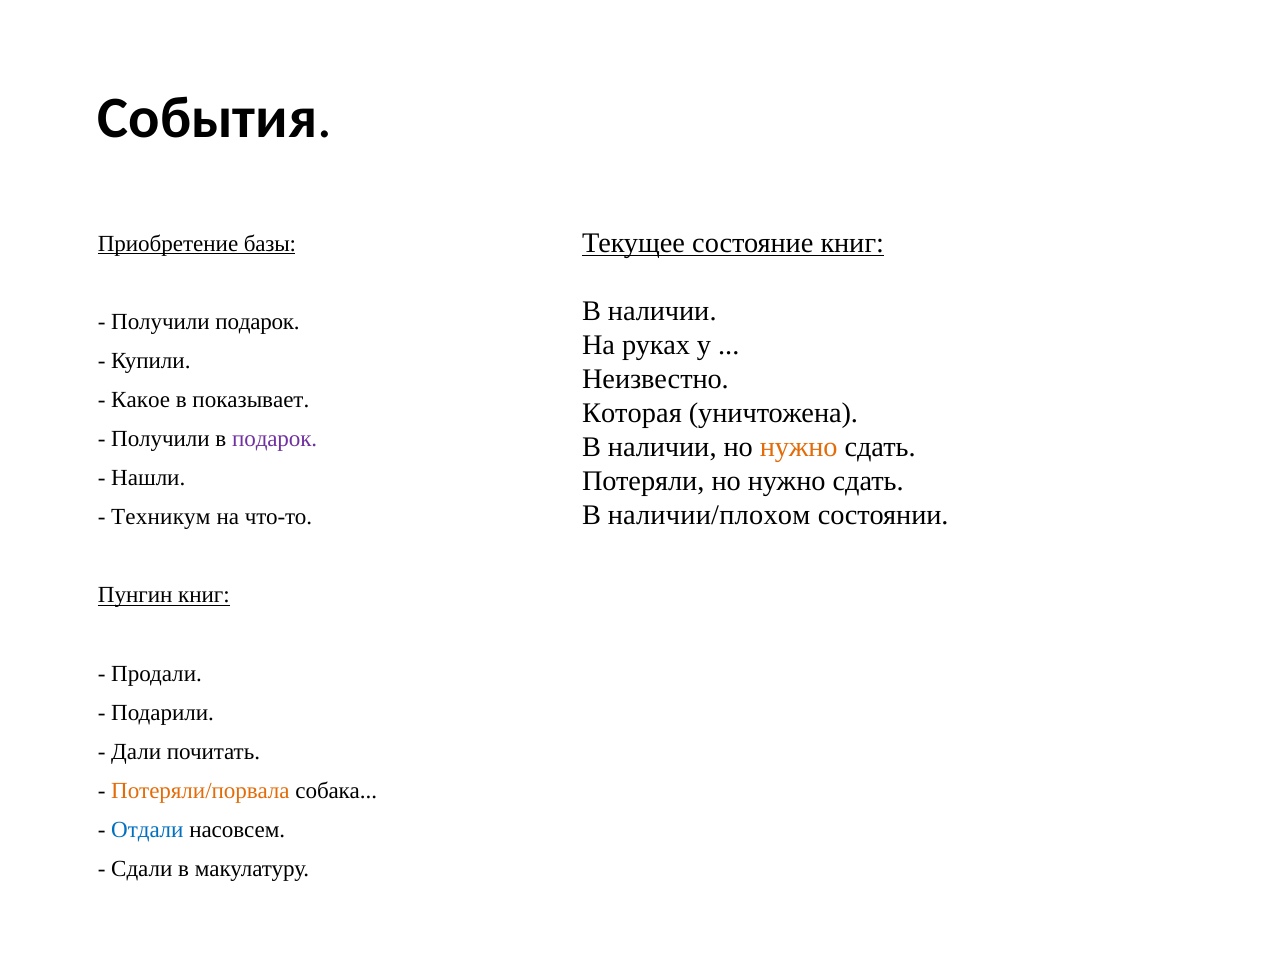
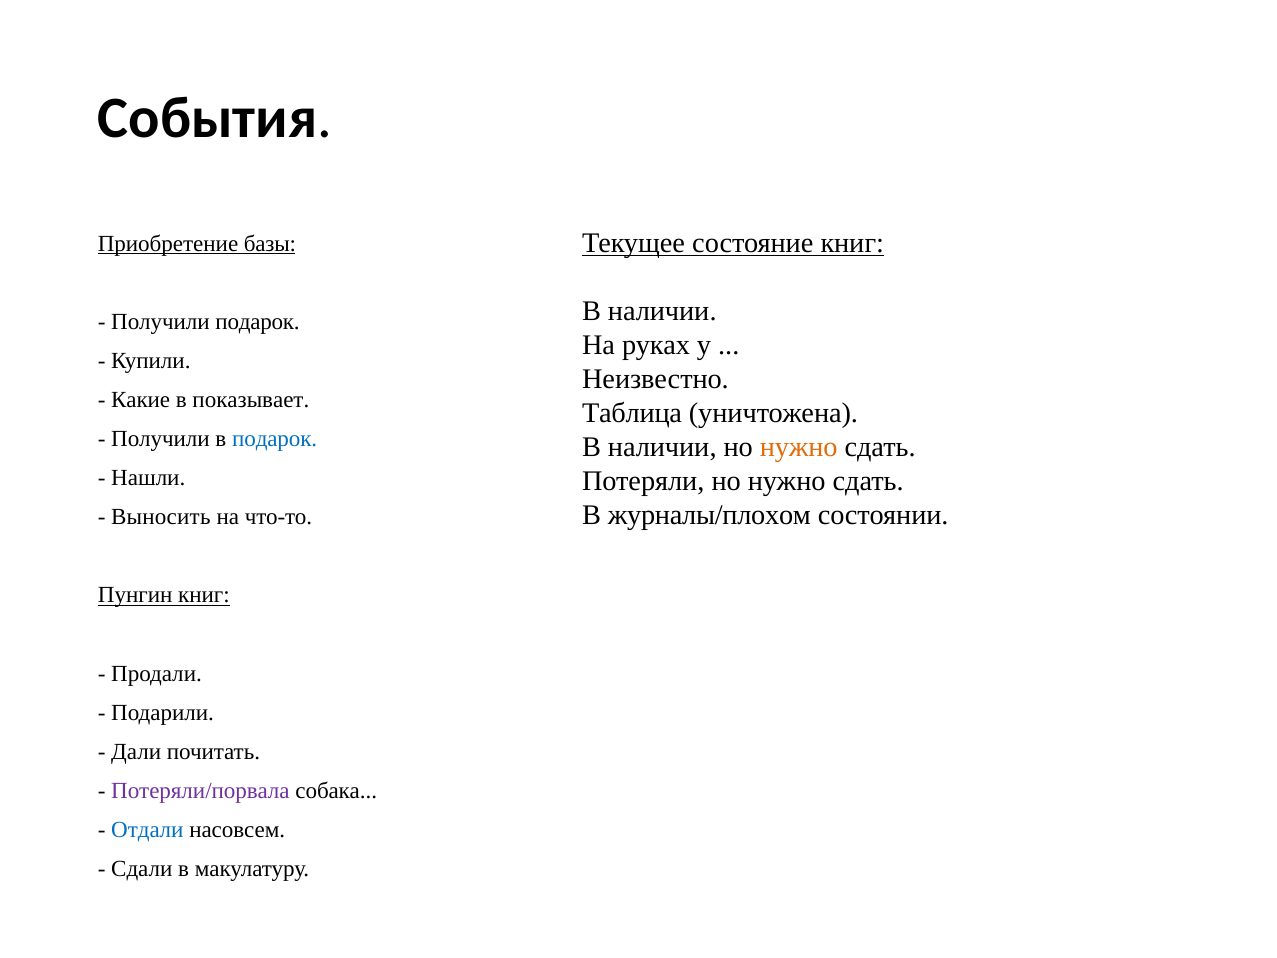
Какое: Какое -> Какие (141, 400)
Которая: Которая -> Таблица (632, 413)
подарок colour: purple -> blue (275, 439)
наличии/плохом: наличии/плохом -> журналы/плохом (709, 515)
Техникум: Техникум -> Выносить (161, 517)
Потеряли/порвала colour: orange -> purple (200, 790)
